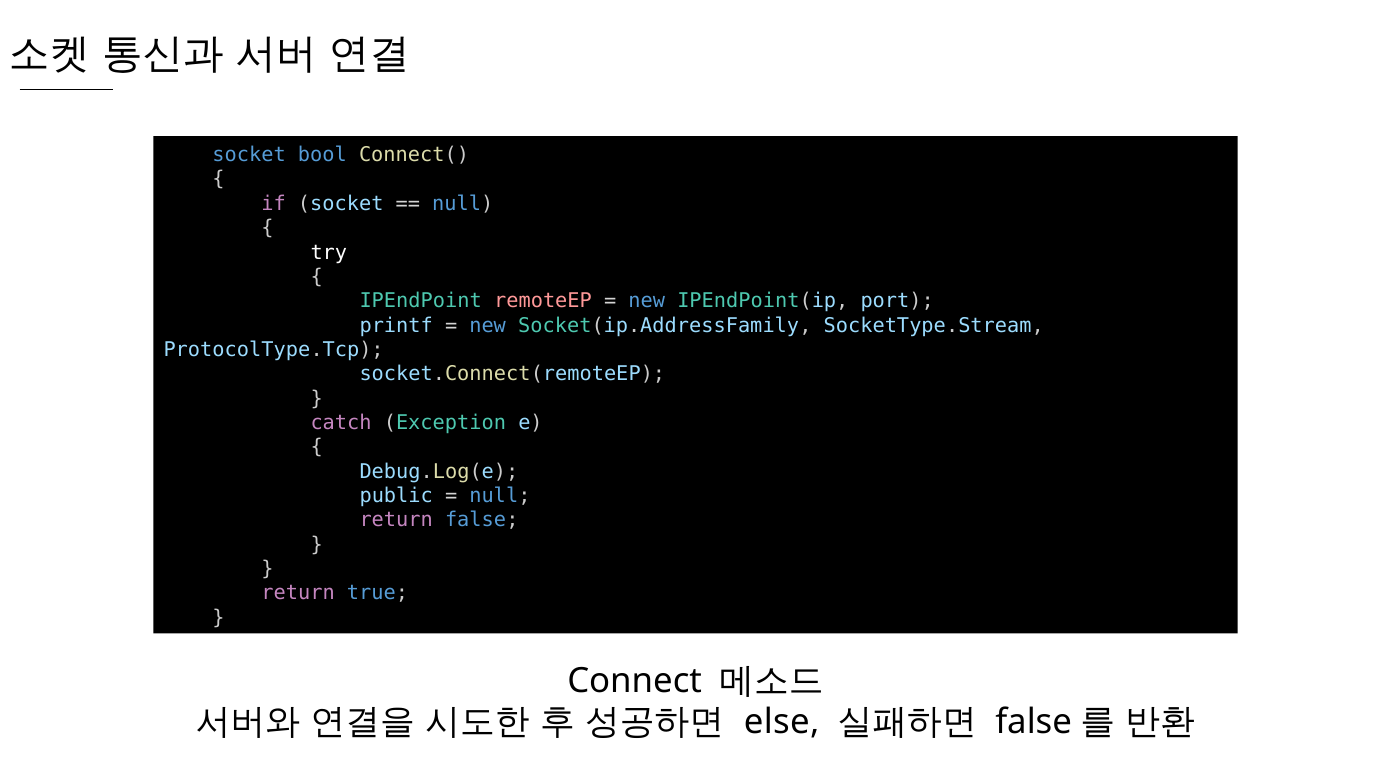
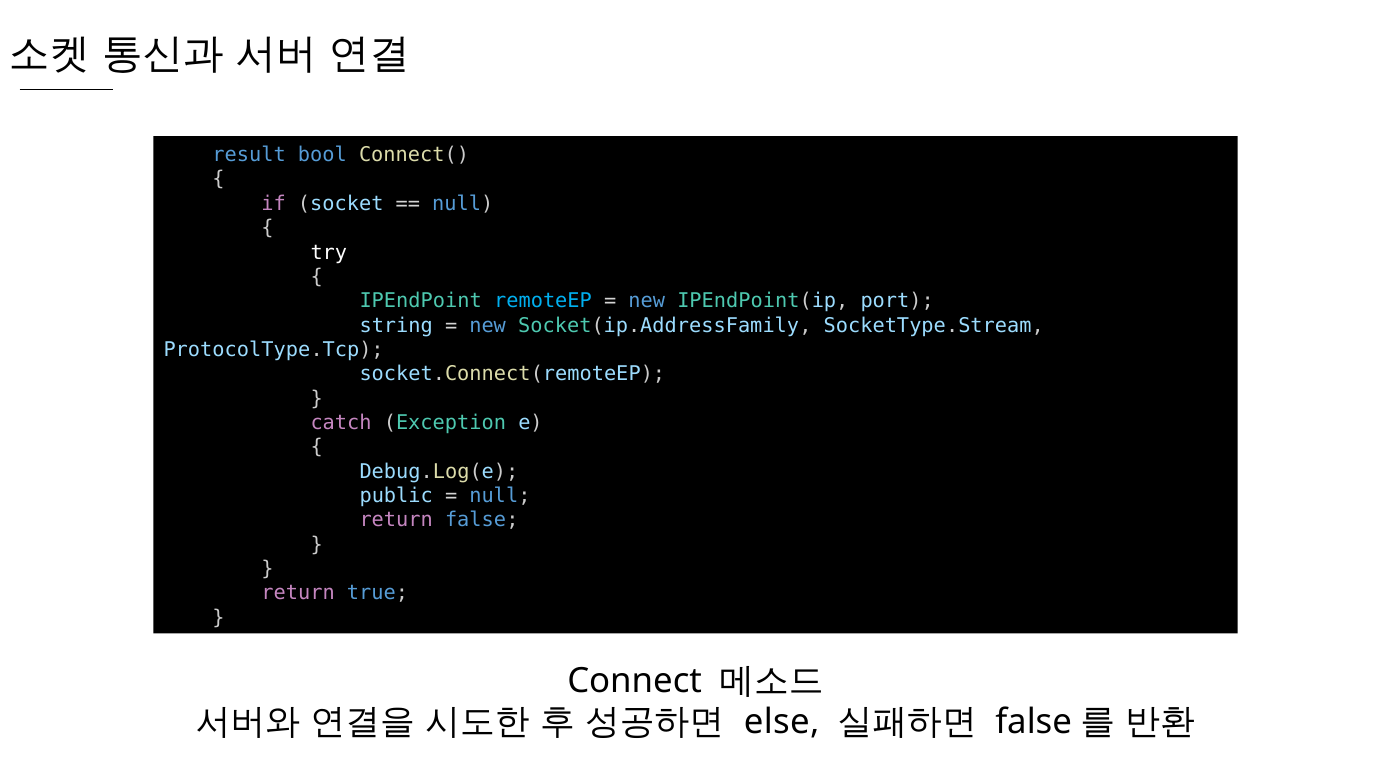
socket: socket -> result (249, 155)
remoteEP colour: pink -> light blue (543, 301)
printf: printf -> string (396, 326)
